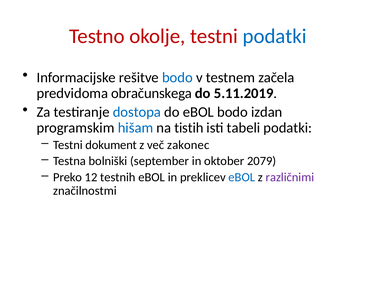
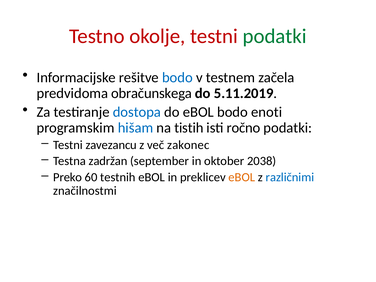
podatki colour: blue -> green (275, 36)
izdan: izdan -> enoti (267, 112)
tabeli: tabeli -> ročno (244, 128)
dokument: dokument -> zavezancu (111, 145)
bolniški: bolniški -> zadržan (108, 161)
2079: 2079 -> 2038 (262, 161)
12: 12 -> 60 (91, 177)
eBOL colour: blue -> orange (242, 177)
različnimi colour: purple -> blue (290, 177)
